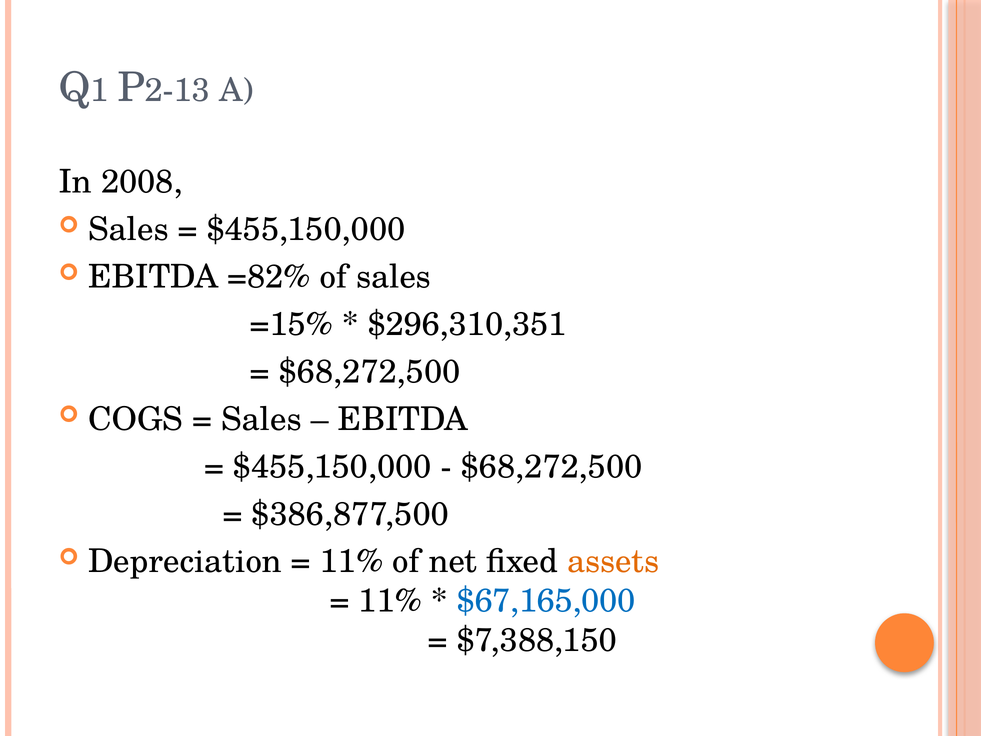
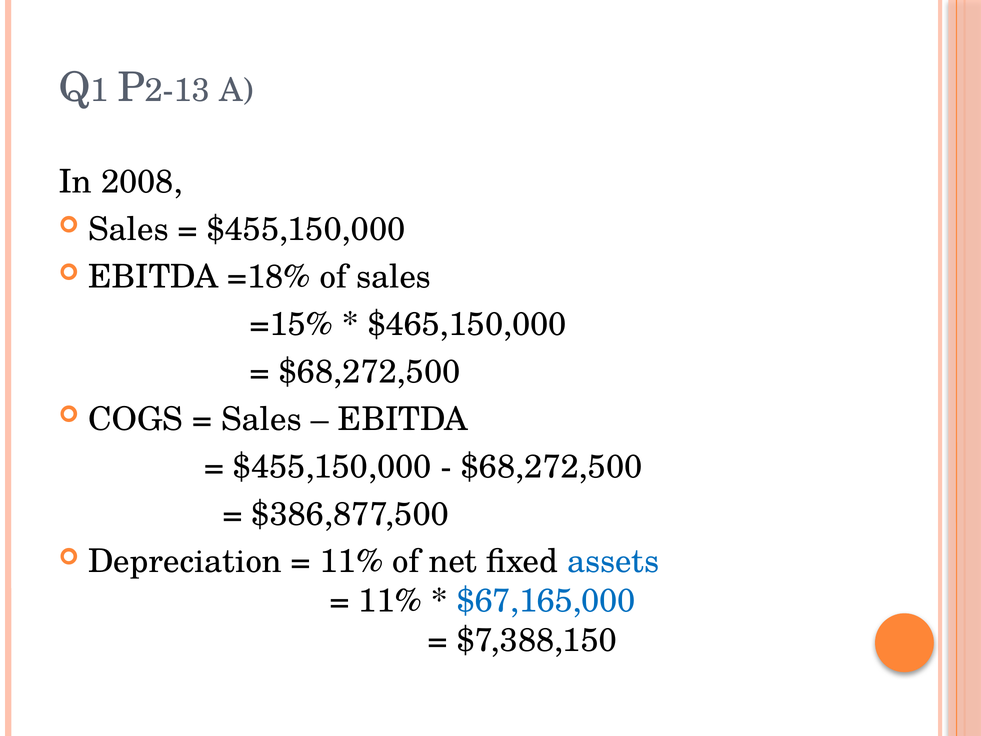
=82%: =82% -> =18% (269, 277)
$296,310,351: $296,310,351 -> $465,150,000 (467, 324)
assets colour: orange -> blue (613, 562)
